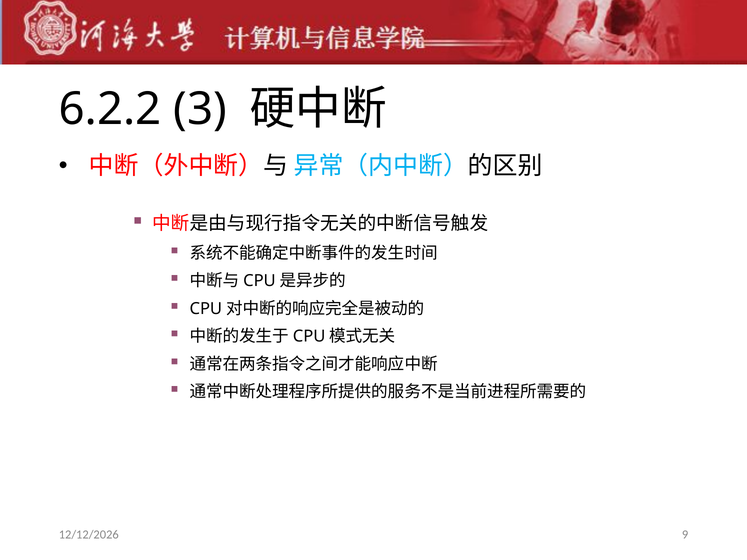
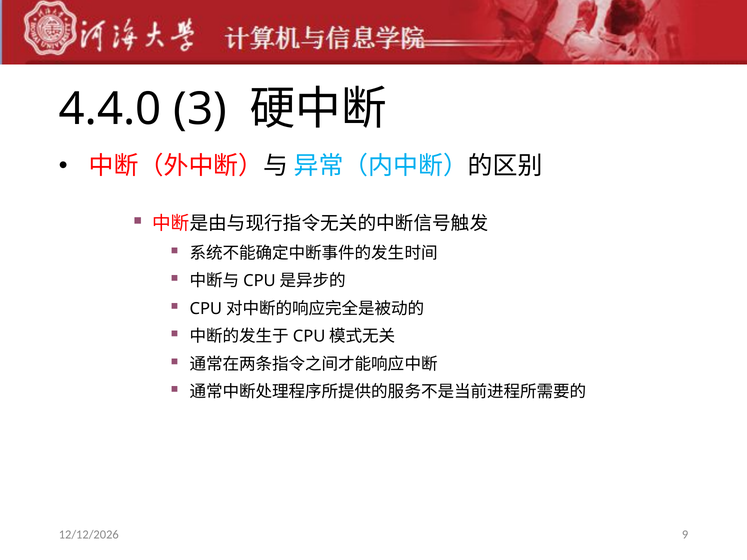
6.2.2: 6.2.2 -> 4.4.0 (110, 109)
